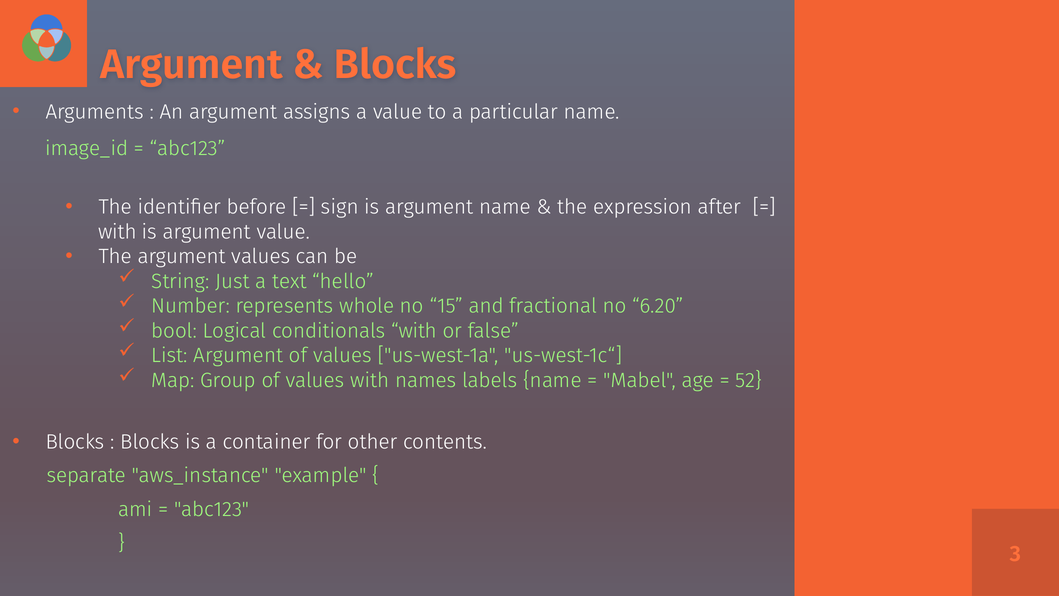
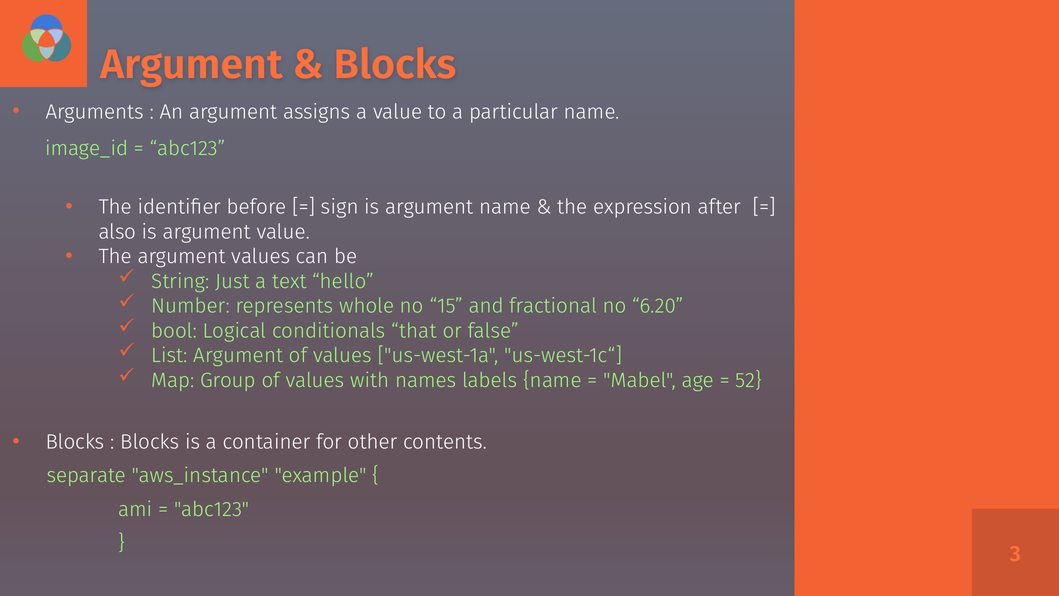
with: with -> also (117, 232)
conditionals with: with -> that (414, 331)
